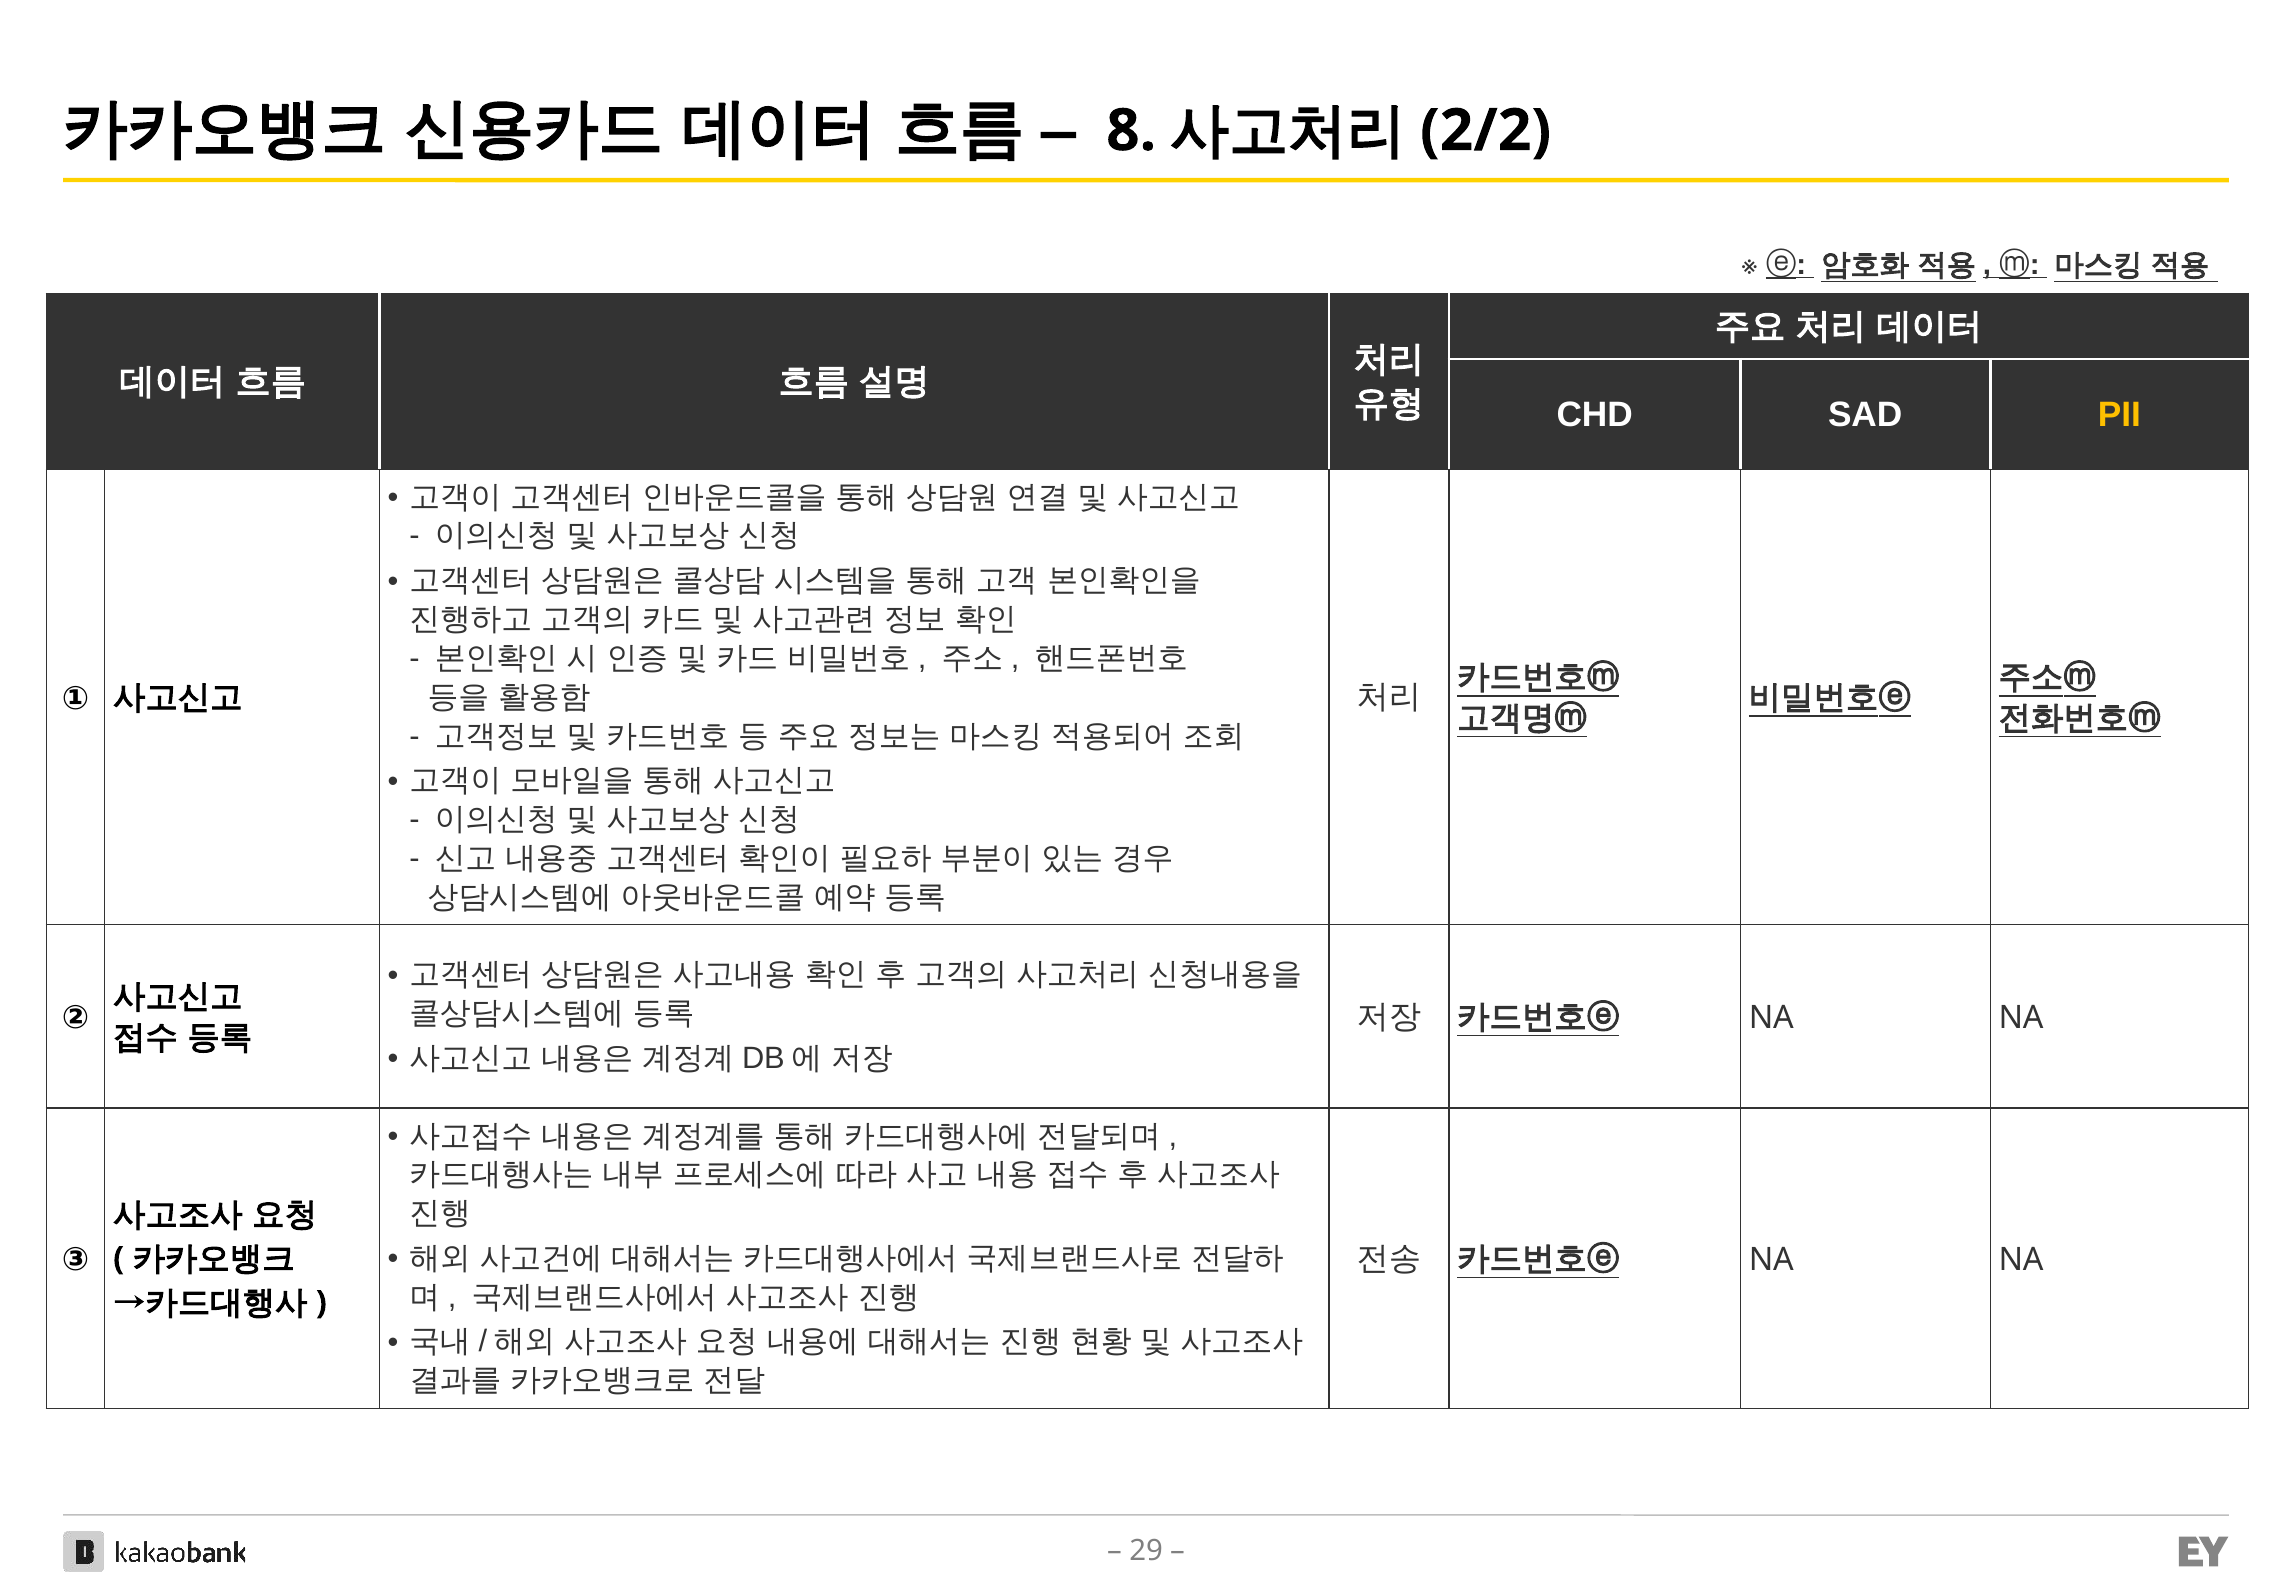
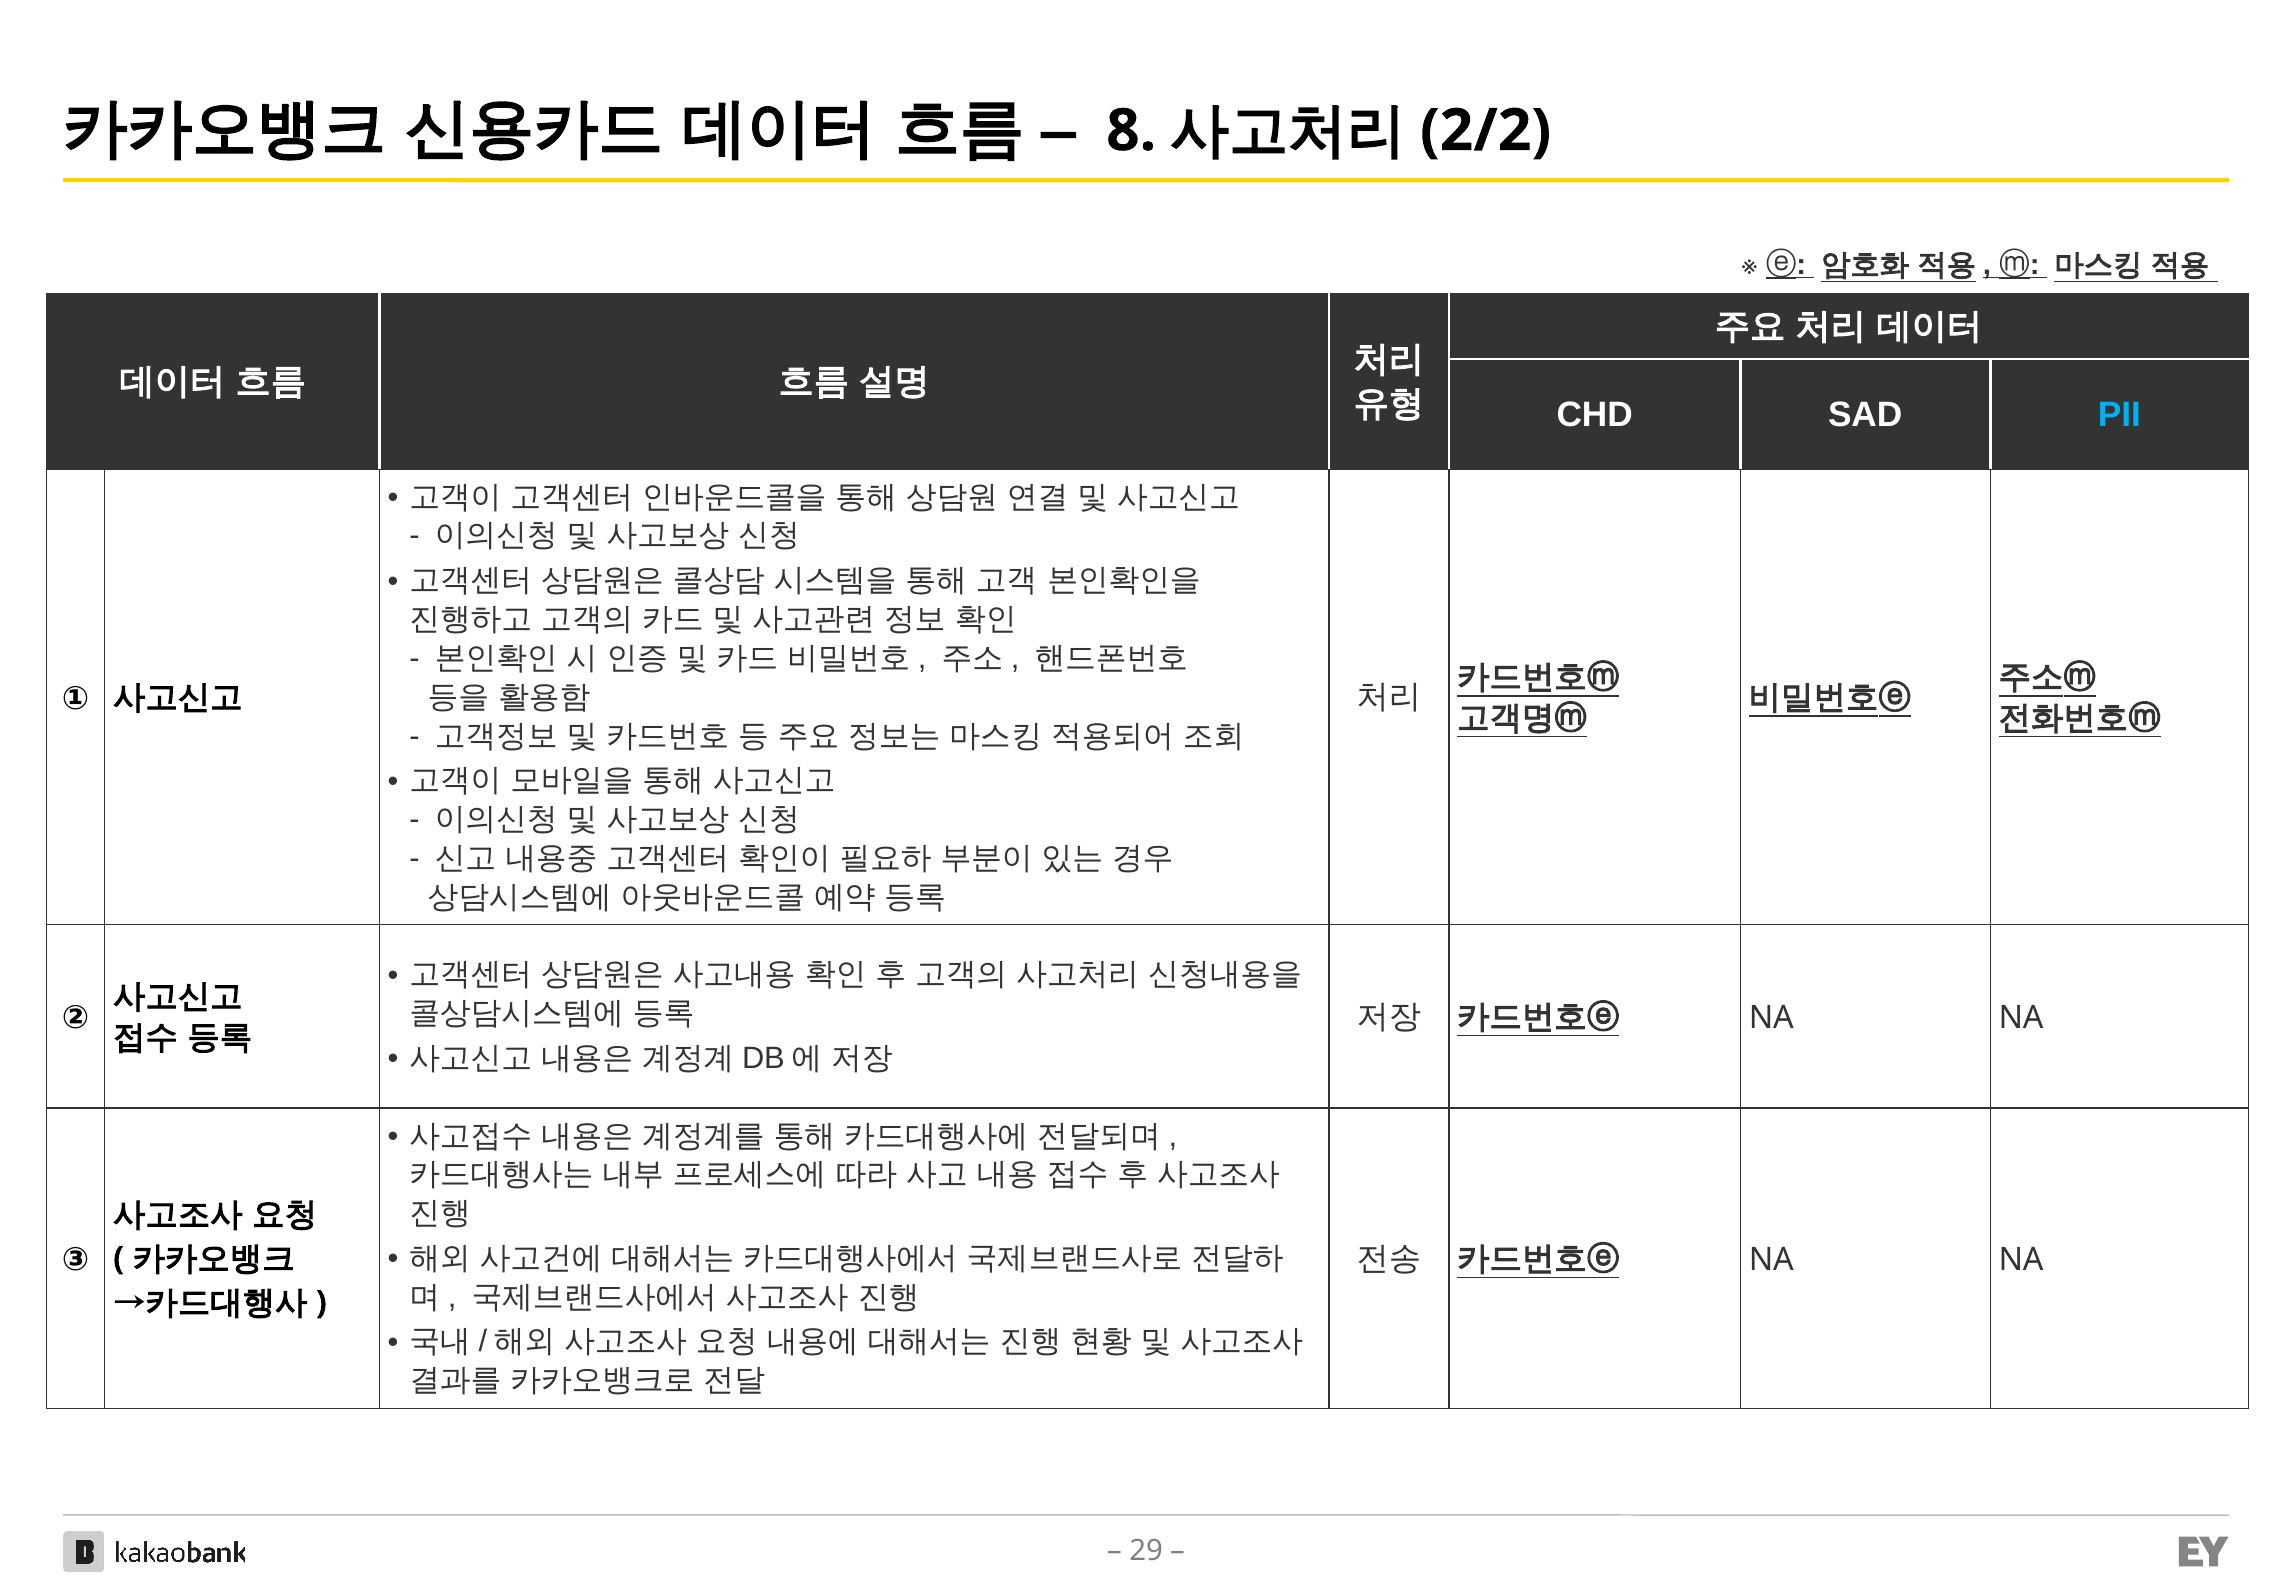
PII colour: yellow -> light blue (2119, 415)
